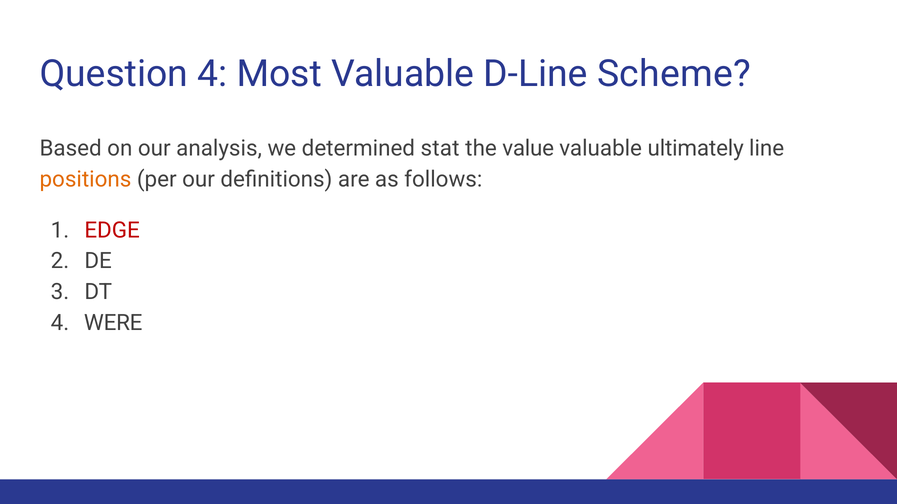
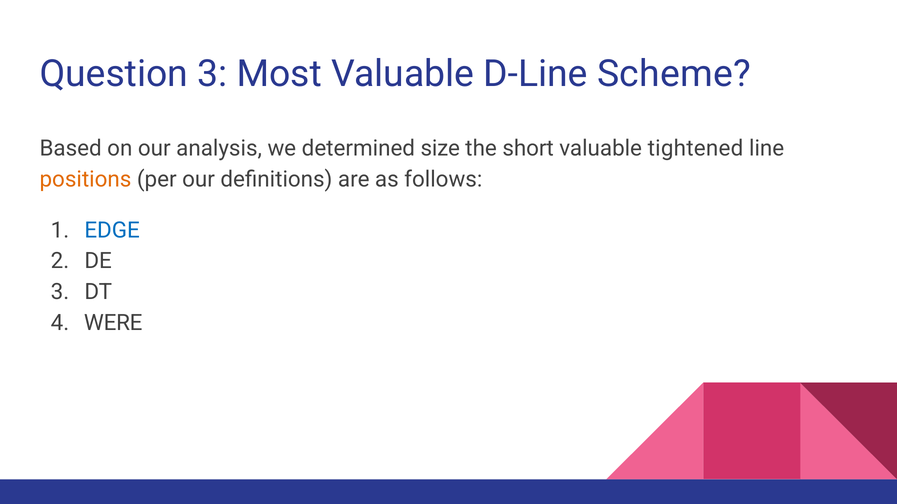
Question 4: 4 -> 3 (212, 74)
stat: stat -> size (440, 149)
value: value -> short (528, 149)
ultimately: ultimately -> tightened (695, 149)
EDGE colour: red -> blue (112, 230)
